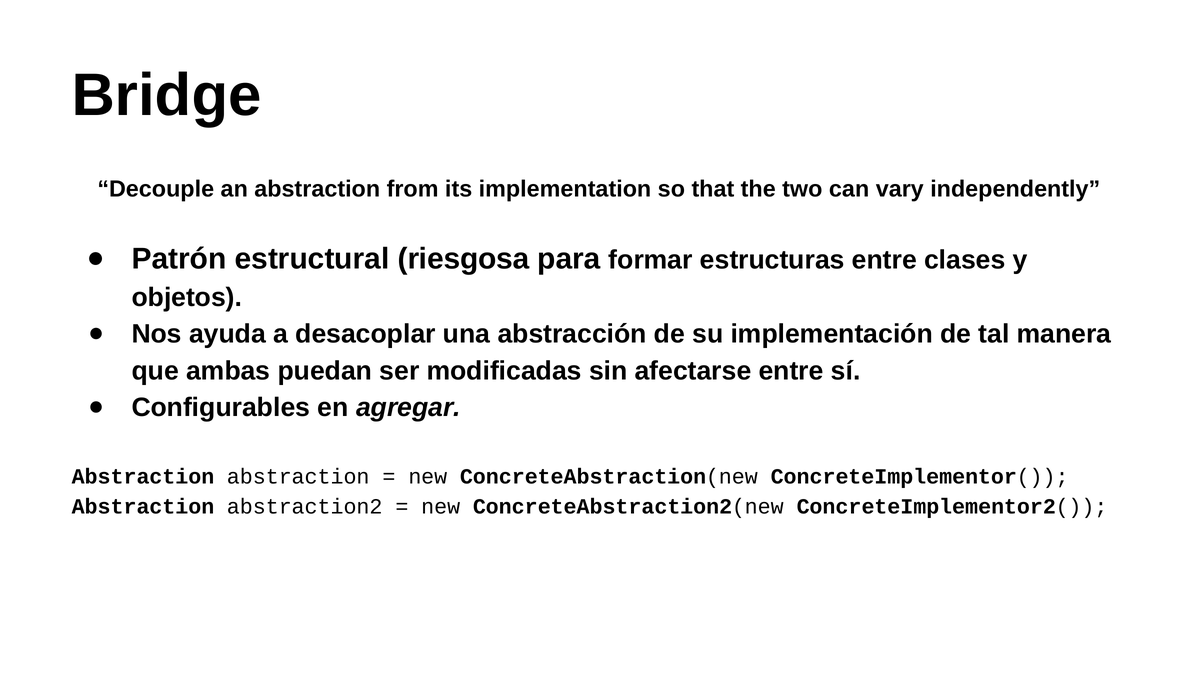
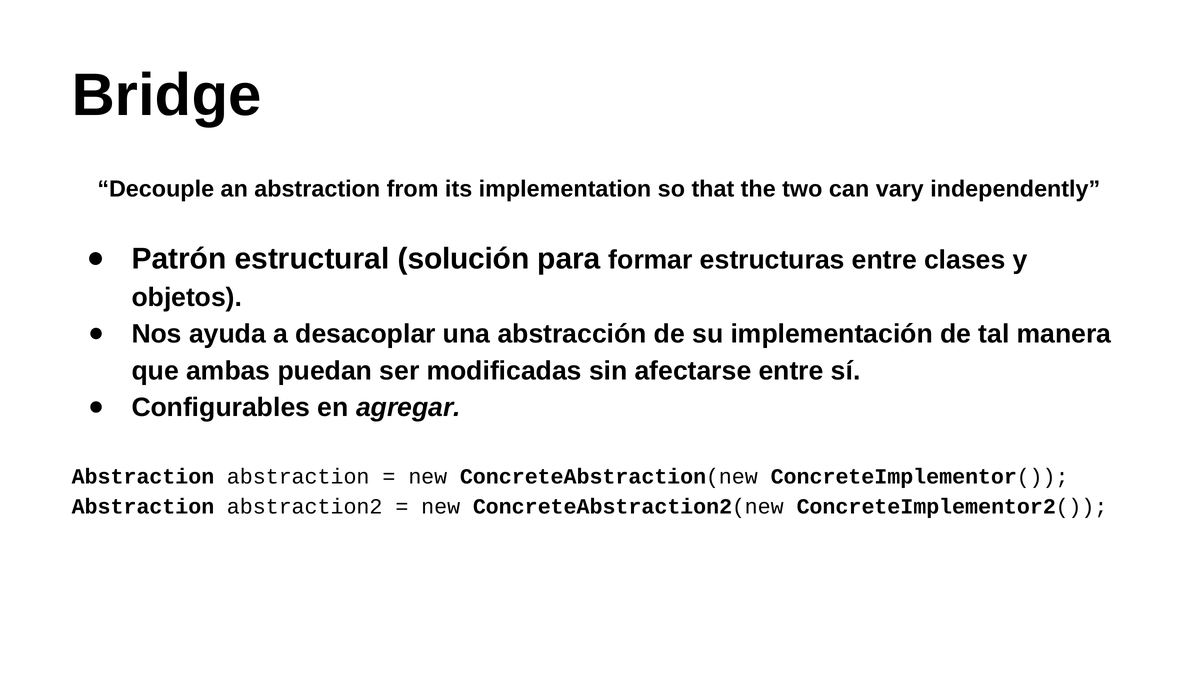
riesgosa: riesgosa -> solución (464, 259)
